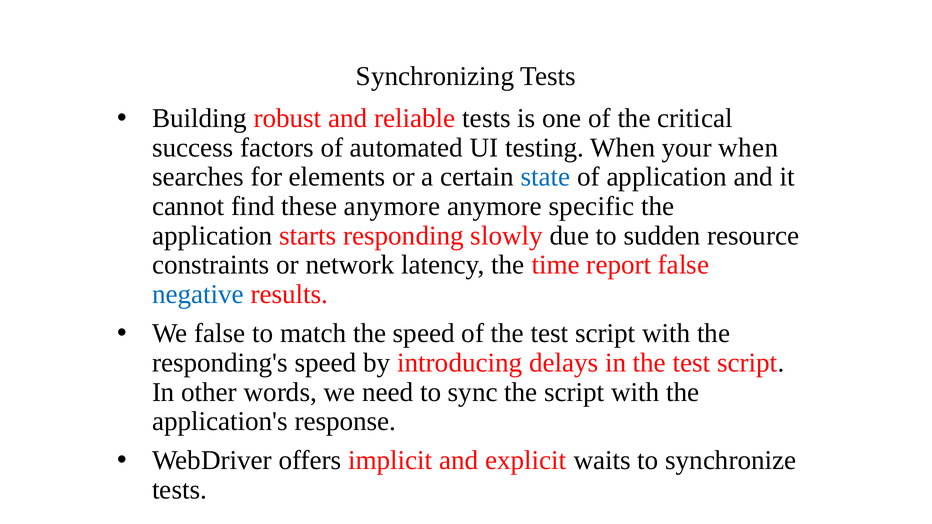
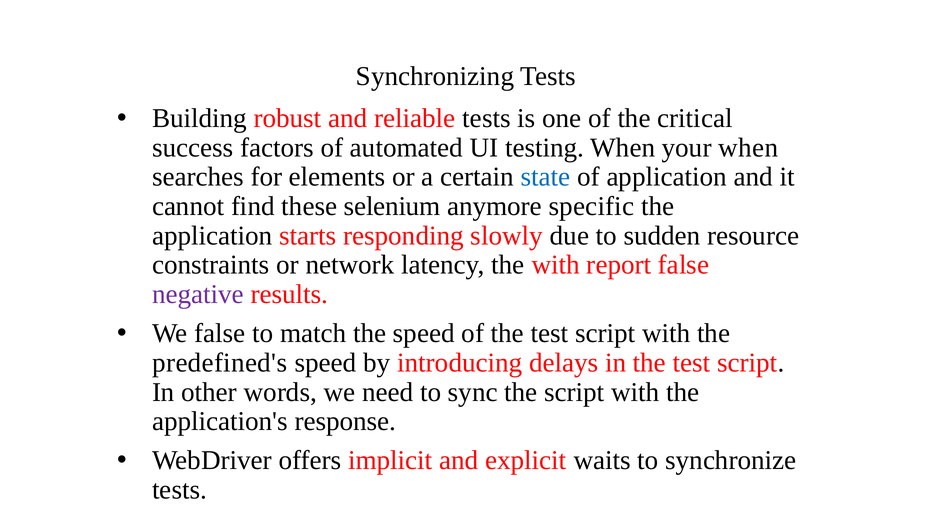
these anymore: anymore -> selenium (392, 206)
the time: time -> with (556, 265)
negative colour: blue -> purple (198, 294)
responding's: responding's -> predefined's (220, 363)
